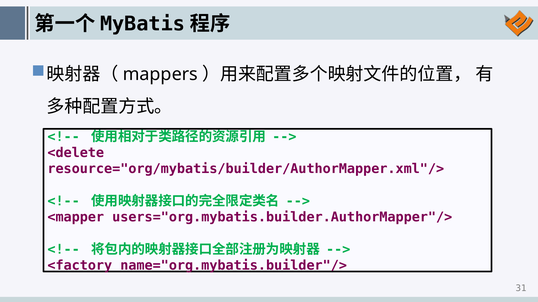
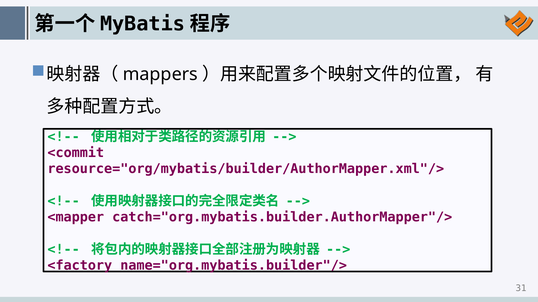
<delete: <delete -> <commit (76, 153)
users="org.mybatis.builder.AuthorMapper"/>: users="org.mybatis.builder.AuthorMapper"/> -> catch="org.mybatis.builder.AuthorMapper"/> (282, 218)
